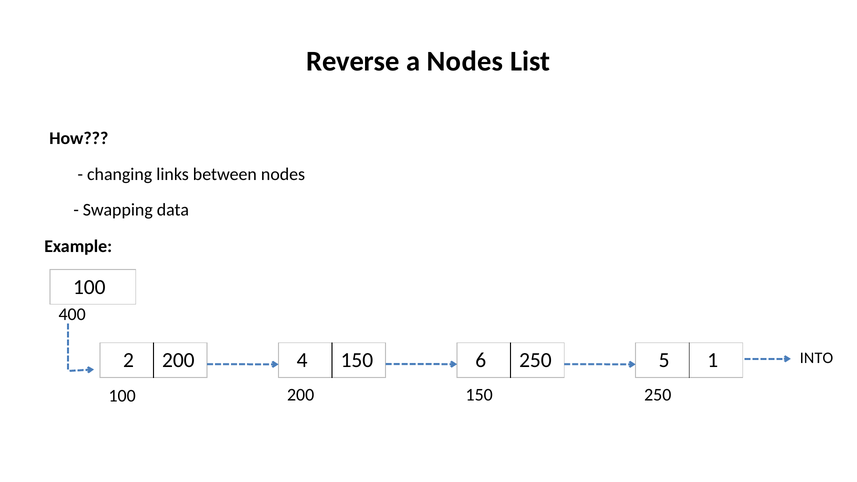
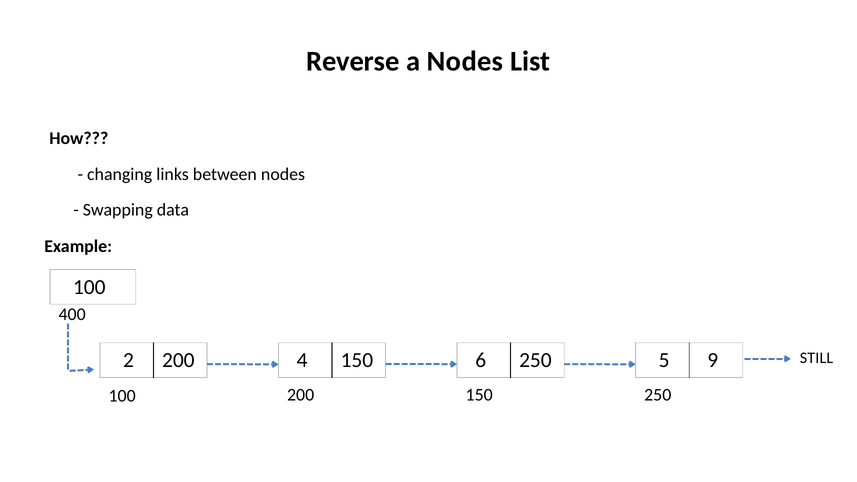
INTO: INTO -> STILL (816, 358)
1: 1 -> 9 (713, 360)
